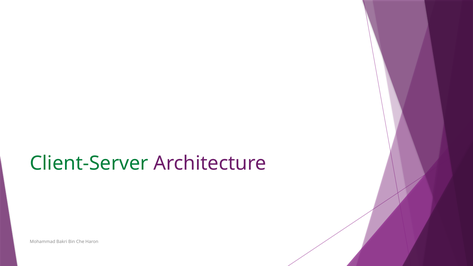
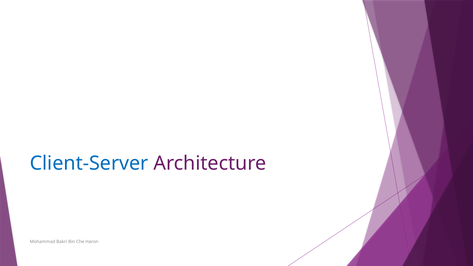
Client-Server colour: green -> blue (89, 163)
